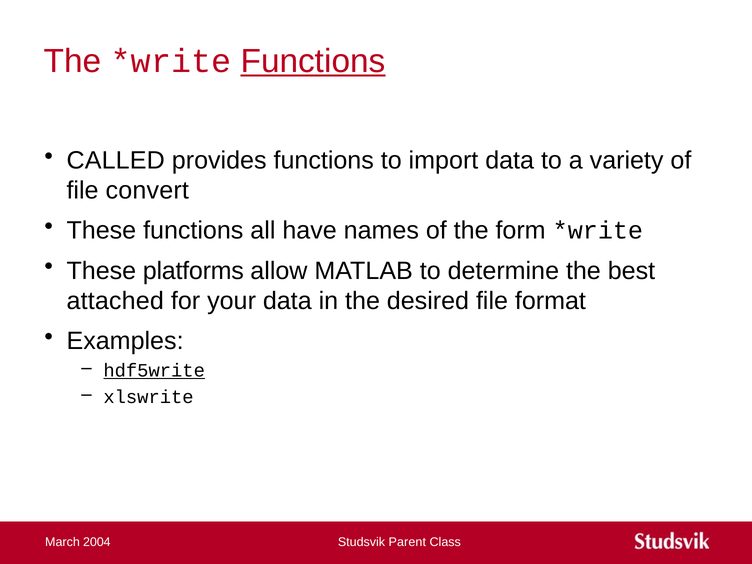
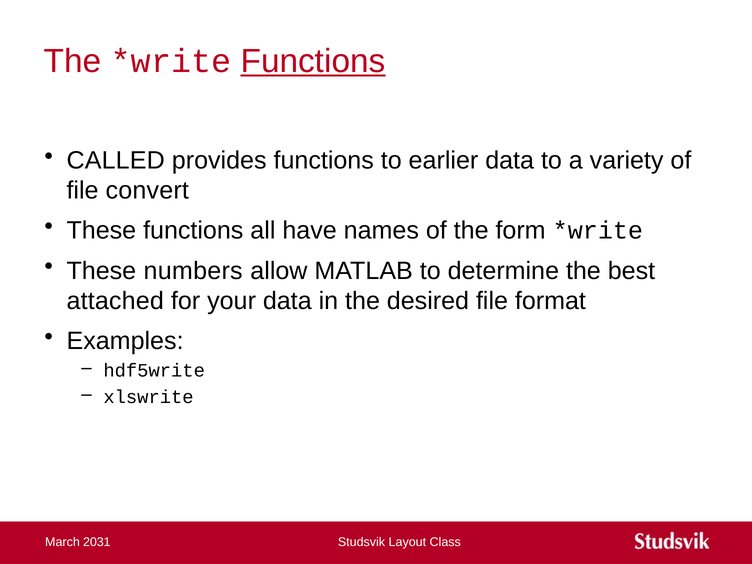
import: import -> earlier (443, 160)
platforms: platforms -> numbers (193, 271)
hdf5write underline: present -> none (154, 371)
2004: 2004 -> 2031 (97, 542)
Parent: Parent -> Layout (407, 542)
